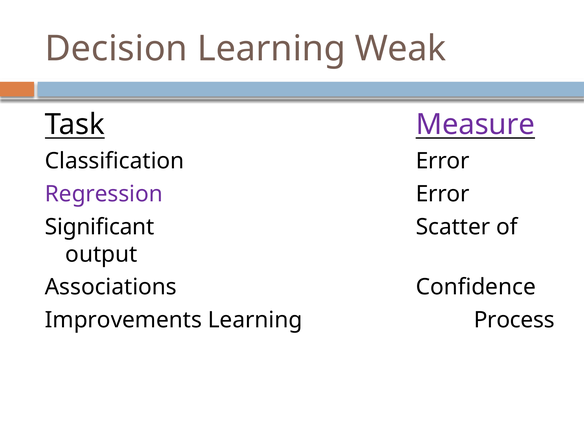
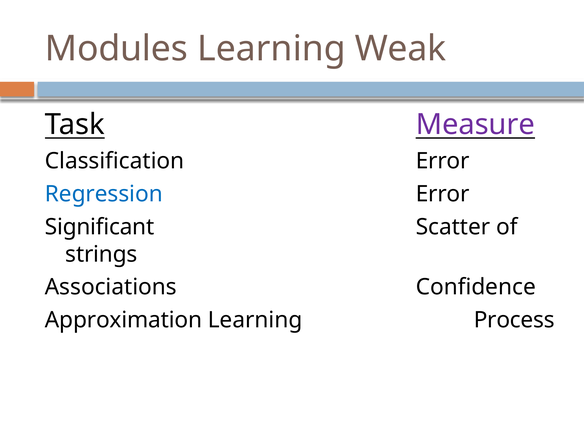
Decision: Decision -> Modules (116, 49)
Regression colour: purple -> blue (104, 194)
output: output -> strings (101, 254)
Improvements: Improvements -> Approximation (123, 320)
